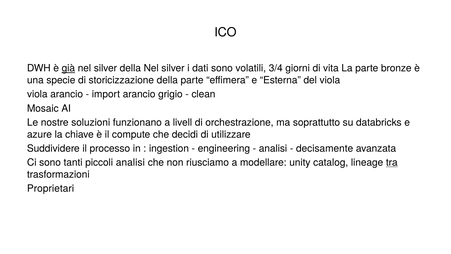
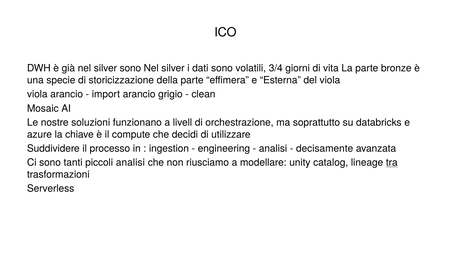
già underline: present -> none (68, 68)
silver della: della -> sono (130, 68)
Proprietari: Proprietari -> Serverless (51, 188)
